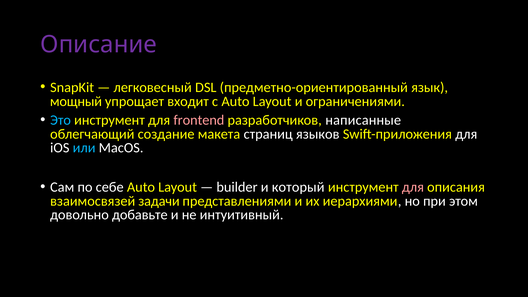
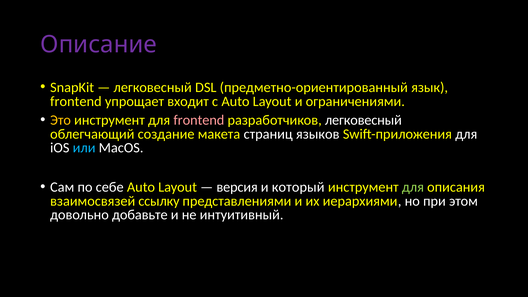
мощный: мощный -> frontend (76, 101)
Это colour: light blue -> yellow (61, 120)
разработчиков написанные: написанные -> легковесный (363, 120)
builder: builder -> версия (237, 187)
для colour: pink -> light green (413, 187)
задачи: задачи -> ссылку (159, 201)
